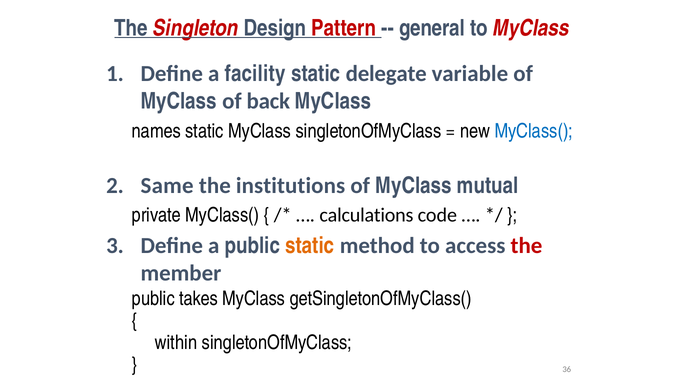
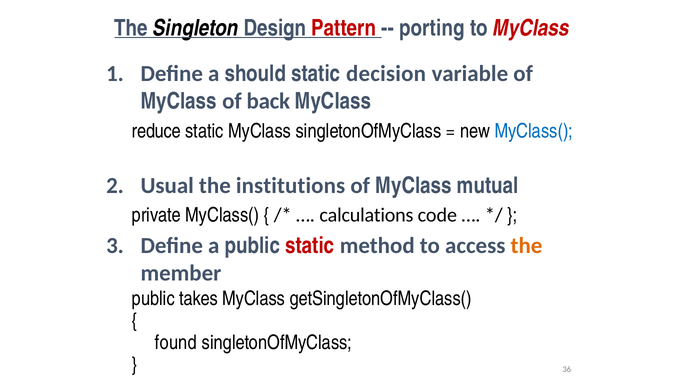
Singleton colour: red -> black (196, 28)
general: general -> porting (432, 28)
facility: facility -> should (255, 74)
delegate: delegate -> decision (386, 74)
names: names -> reduce (156, 131)
Same: Same -> Usual (167, 186)
static colour: orange -> red (310, 246)
the colour: red -> orange (527, 246)
within: within -> found (176, 343)
